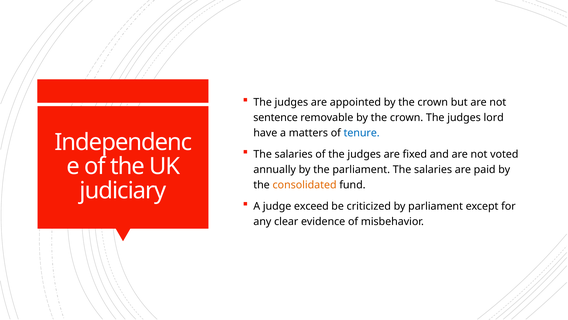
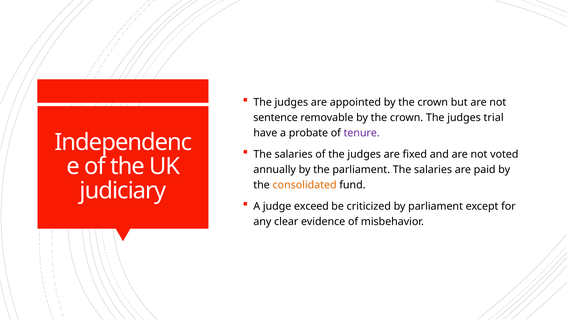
lord: lord -> trial (494, 117)
matters: matters -> probate (308, 133)
tenure colour: blue -> purple (362, 133)
